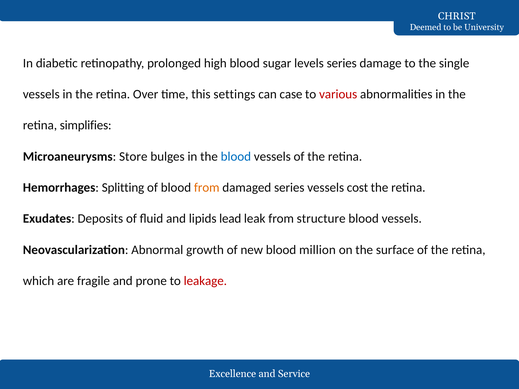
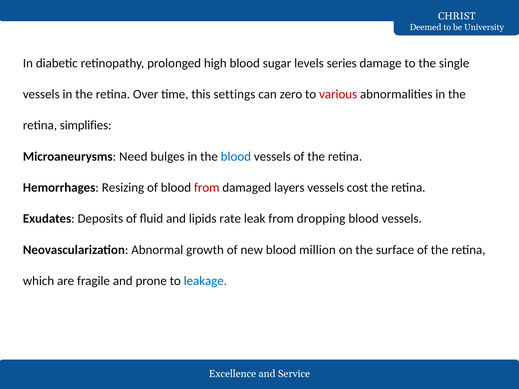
case: case -> zero (291, 94)
Store: Store -> Need (133, 157)
Splitting: Splitting -> Resizing (123, 188)
from colour: orange -> red (207, 188)
damaged series: series -> layers (289, 188)
lead: lead -> rate (230, 219)
structure: structure -> dropping (321, 219)
leakage colour: red -> blue (205, 281)
